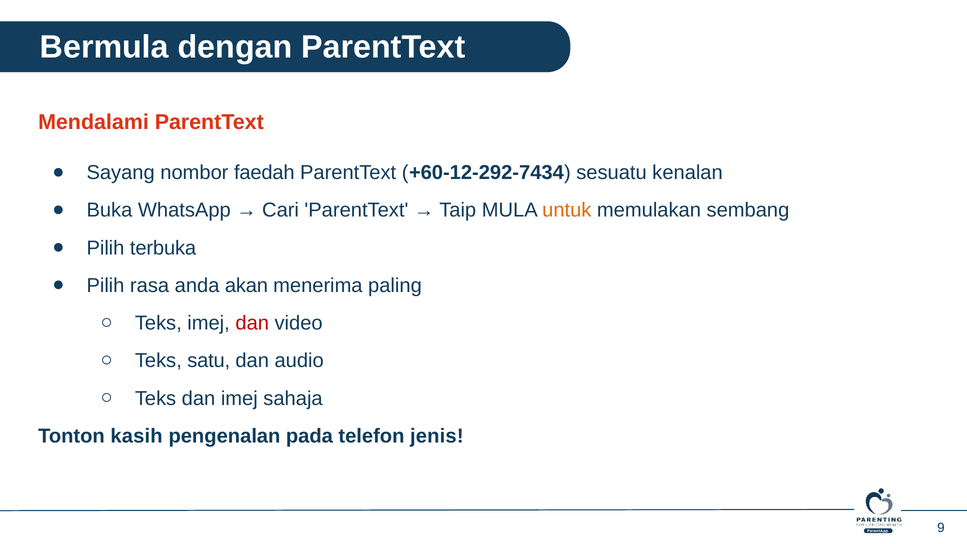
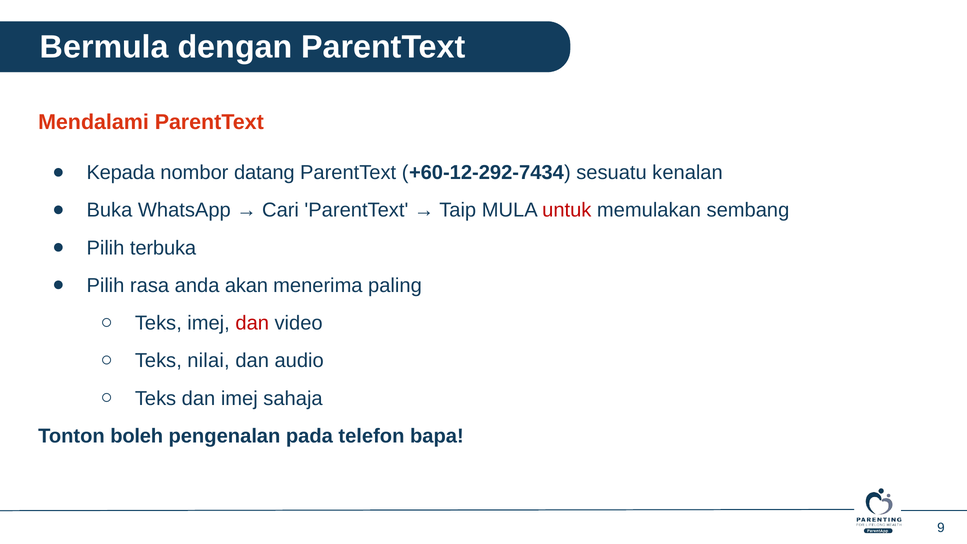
Sayang: Sayang -> Kepada (121, 173)
faedah: faedah -> datang (264, 173)
untuk colour: orange -> red (567, 210)
satu: satu -> nilai (208, 361)
kasih: kasih -> boleh (137, 436)
jenis: jenis -> bapa (437, 436)
